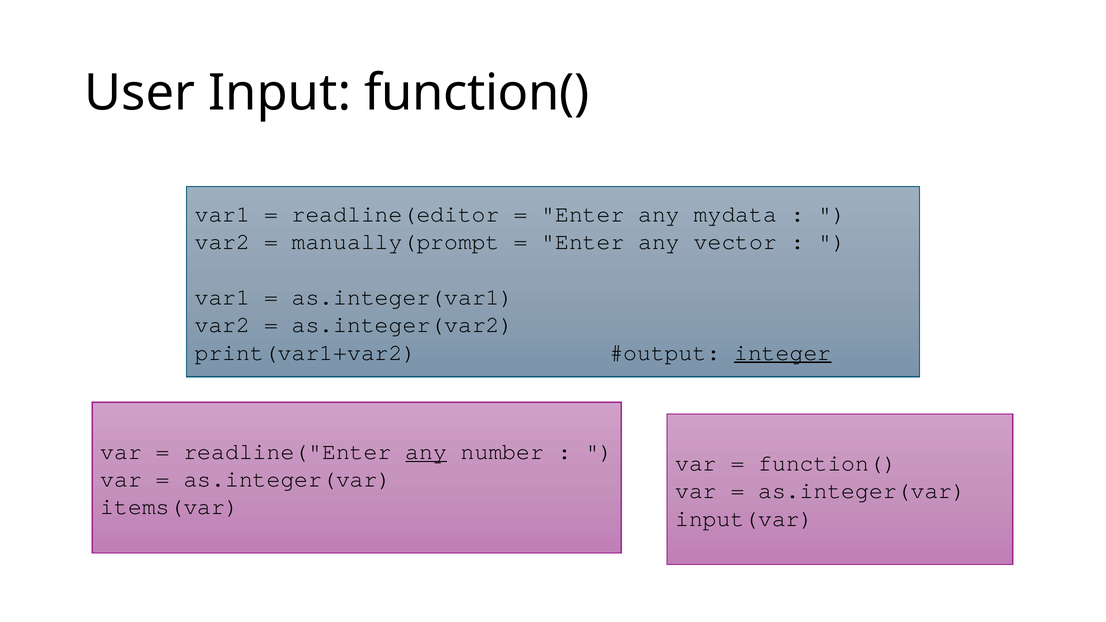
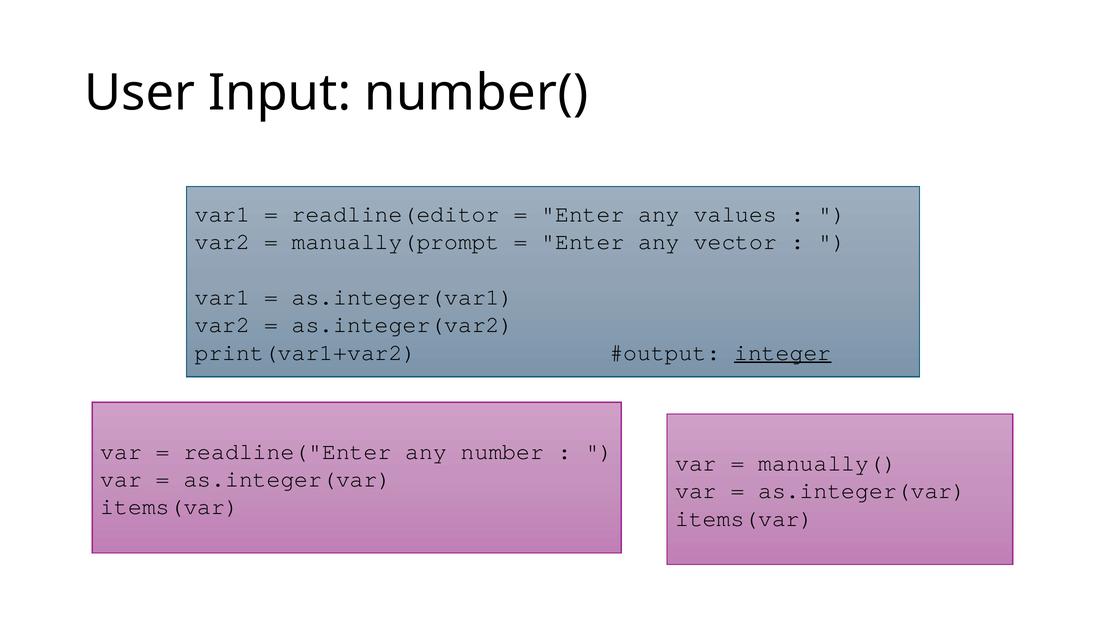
Input function(: function( -> number( (476, 93)
mydata: mydata -> values (735, 214)
any underline: present -> none (426, 452)
function(: function( -> manually( (828, 463)
input(var: input(var -> items(var (744, 519)
